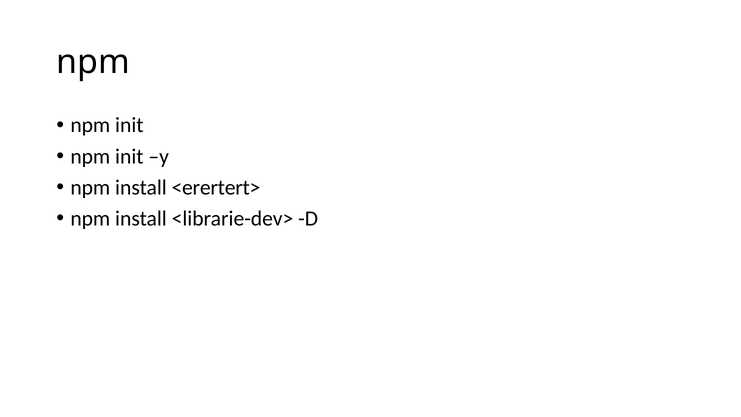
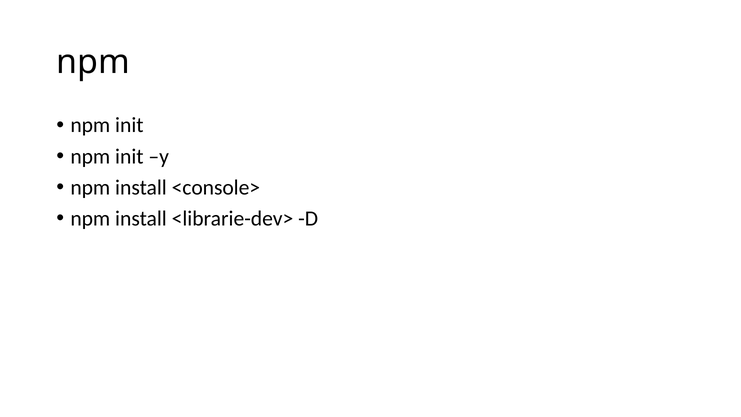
<erertert>: <erertert> -> <console> (216, 187)
